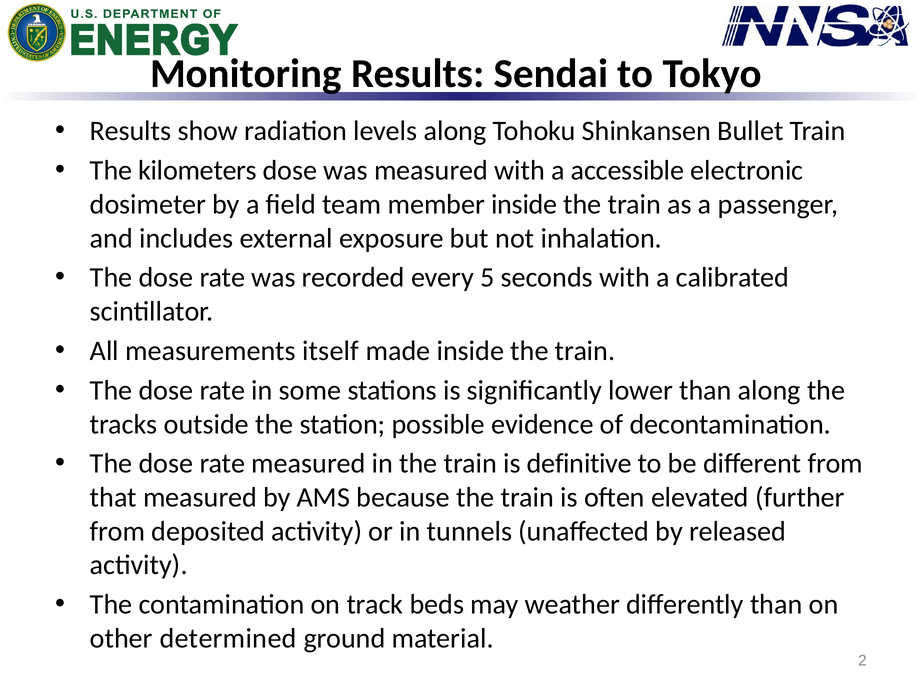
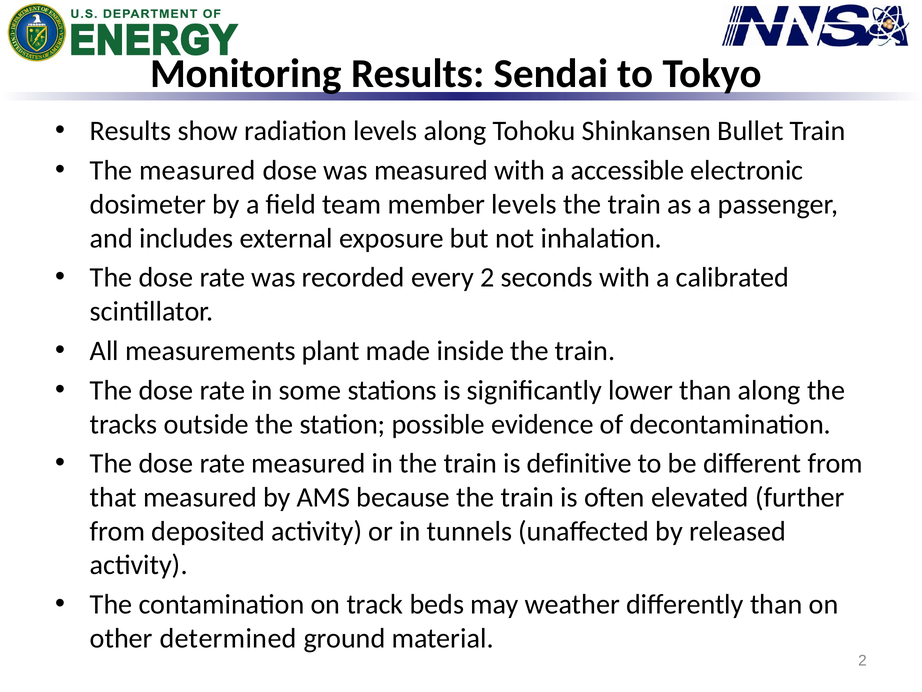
The kilometers: kilometers -> measured (197, 170)
member inside: inside -> levels (524, 204)
every 5: 5 -> 2 (487, 277)
itself: itself -> plant (331, 351)
